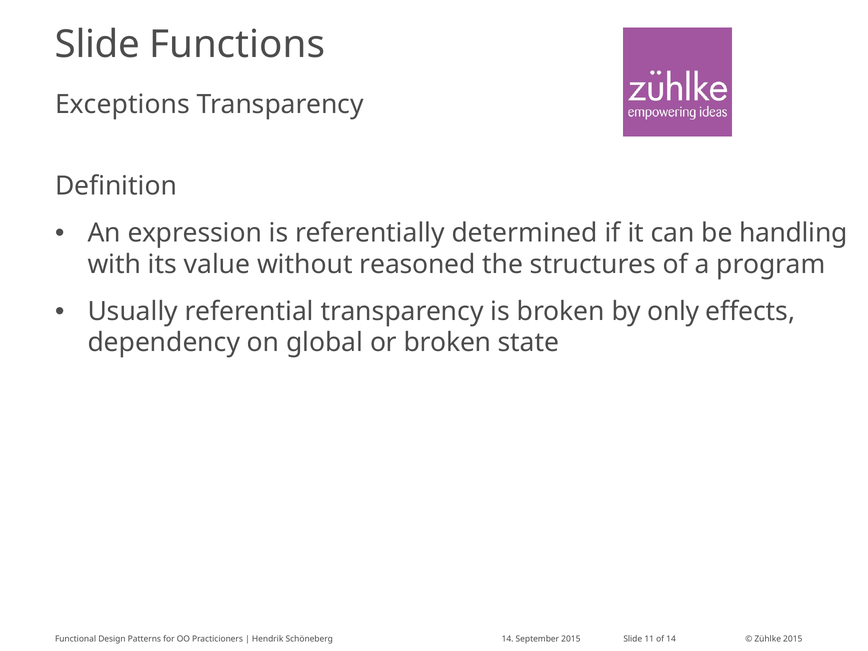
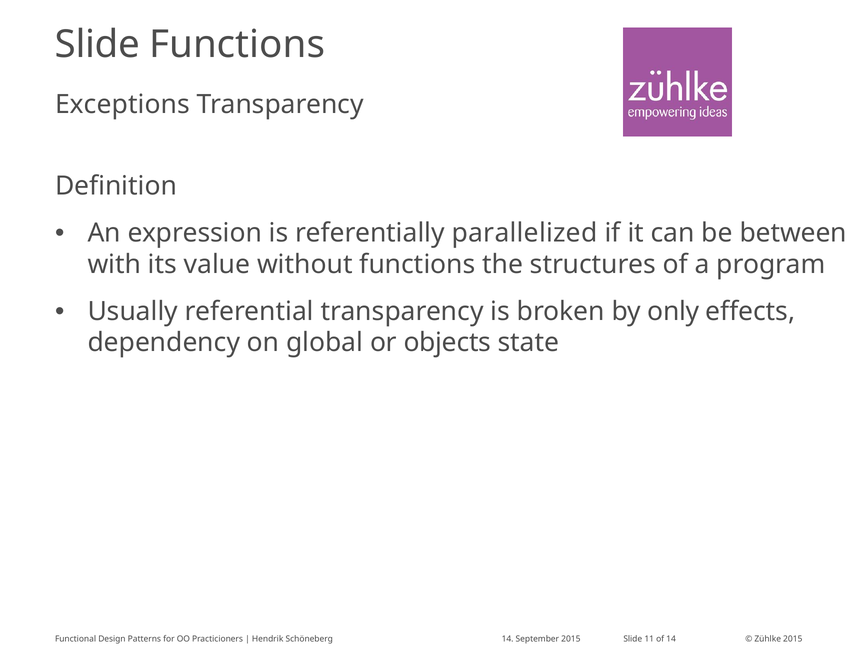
determined: determined -> parallelized (525, 233)
handling: handling -> between (793, 233)
without reasoned: reasoned -> functions (417, 264)
or broken: broken -> objects (447, 343)
